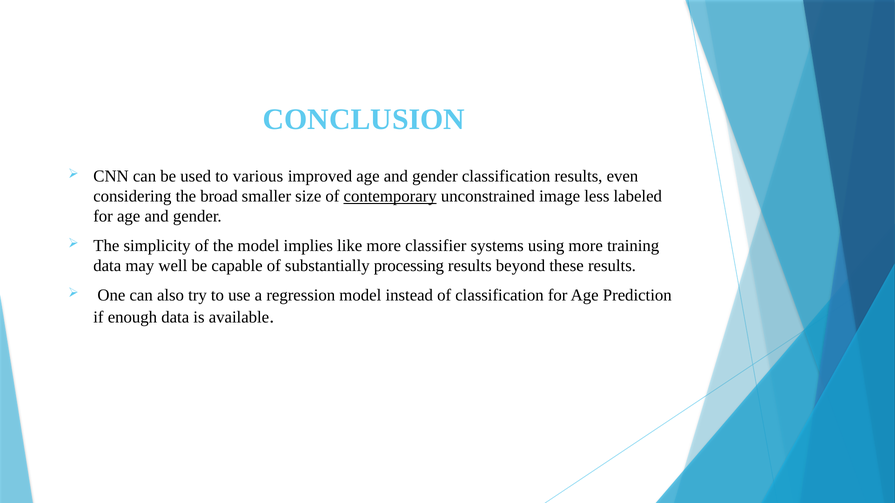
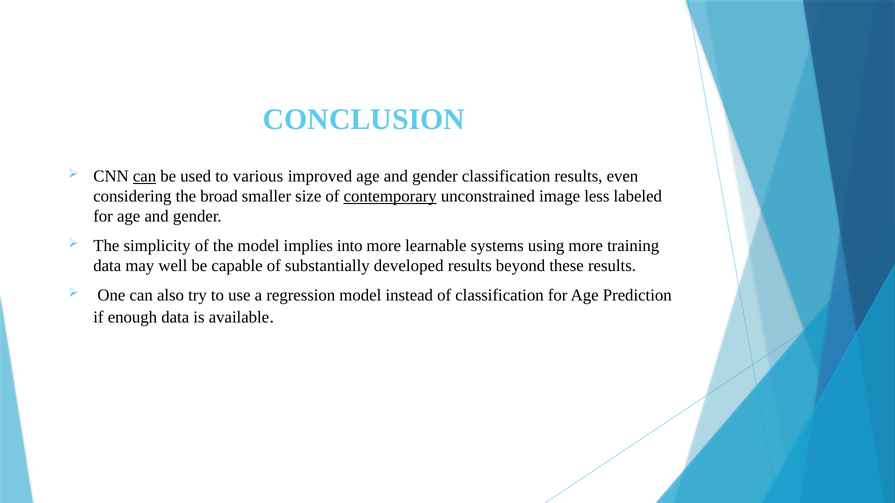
can underline: none -> present (145, 176)
like: like -> into (350, 246)
classifier: classifier -> learnable (436, 246)
processing: processing -> developed (409, 266)
